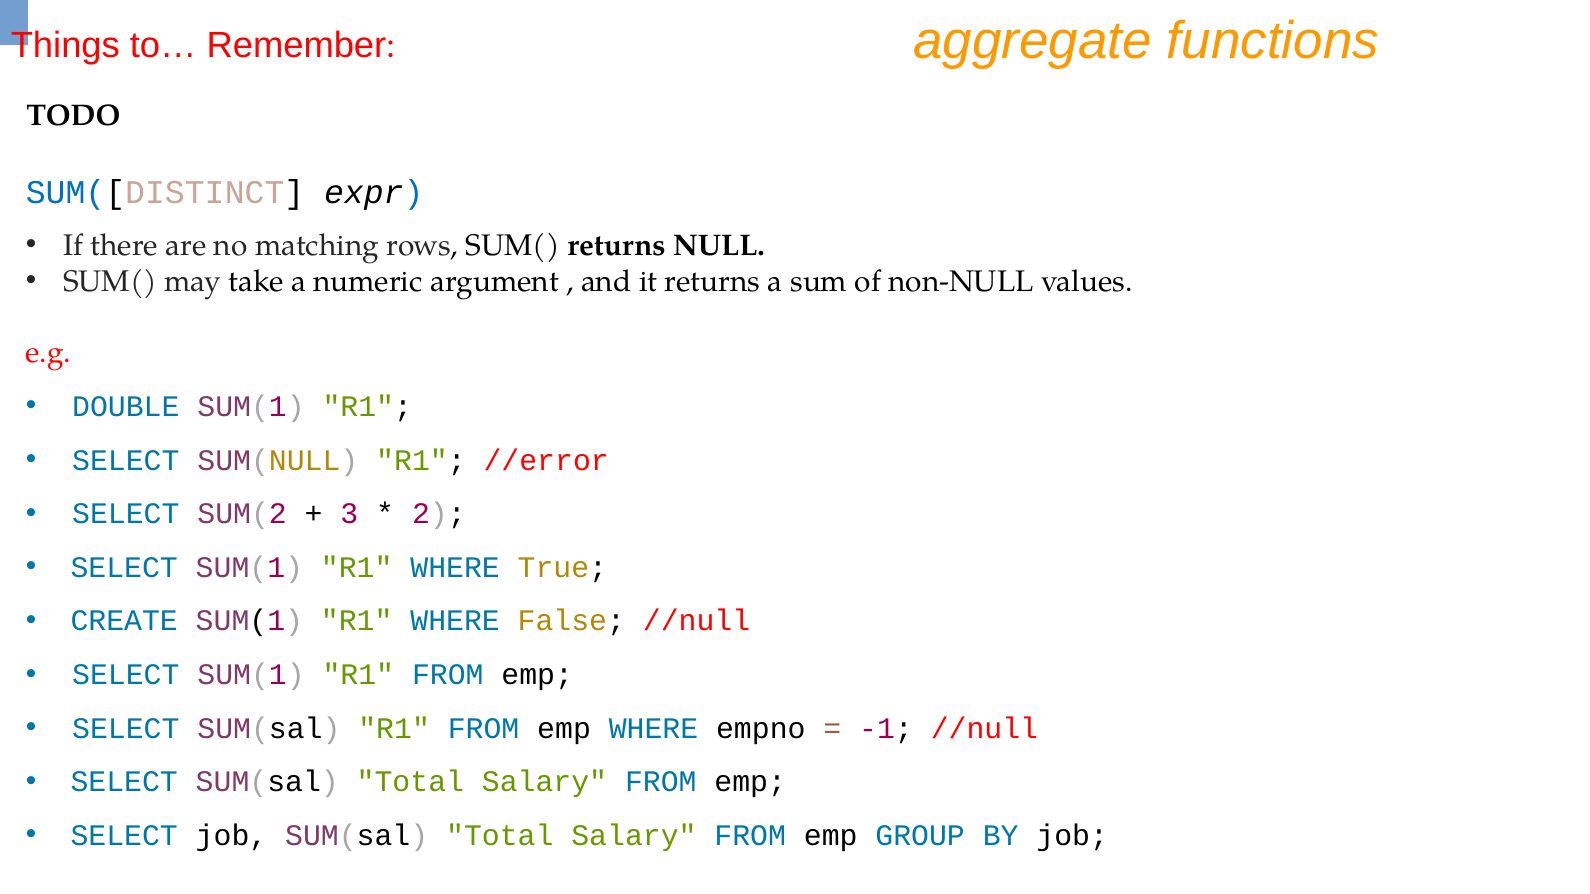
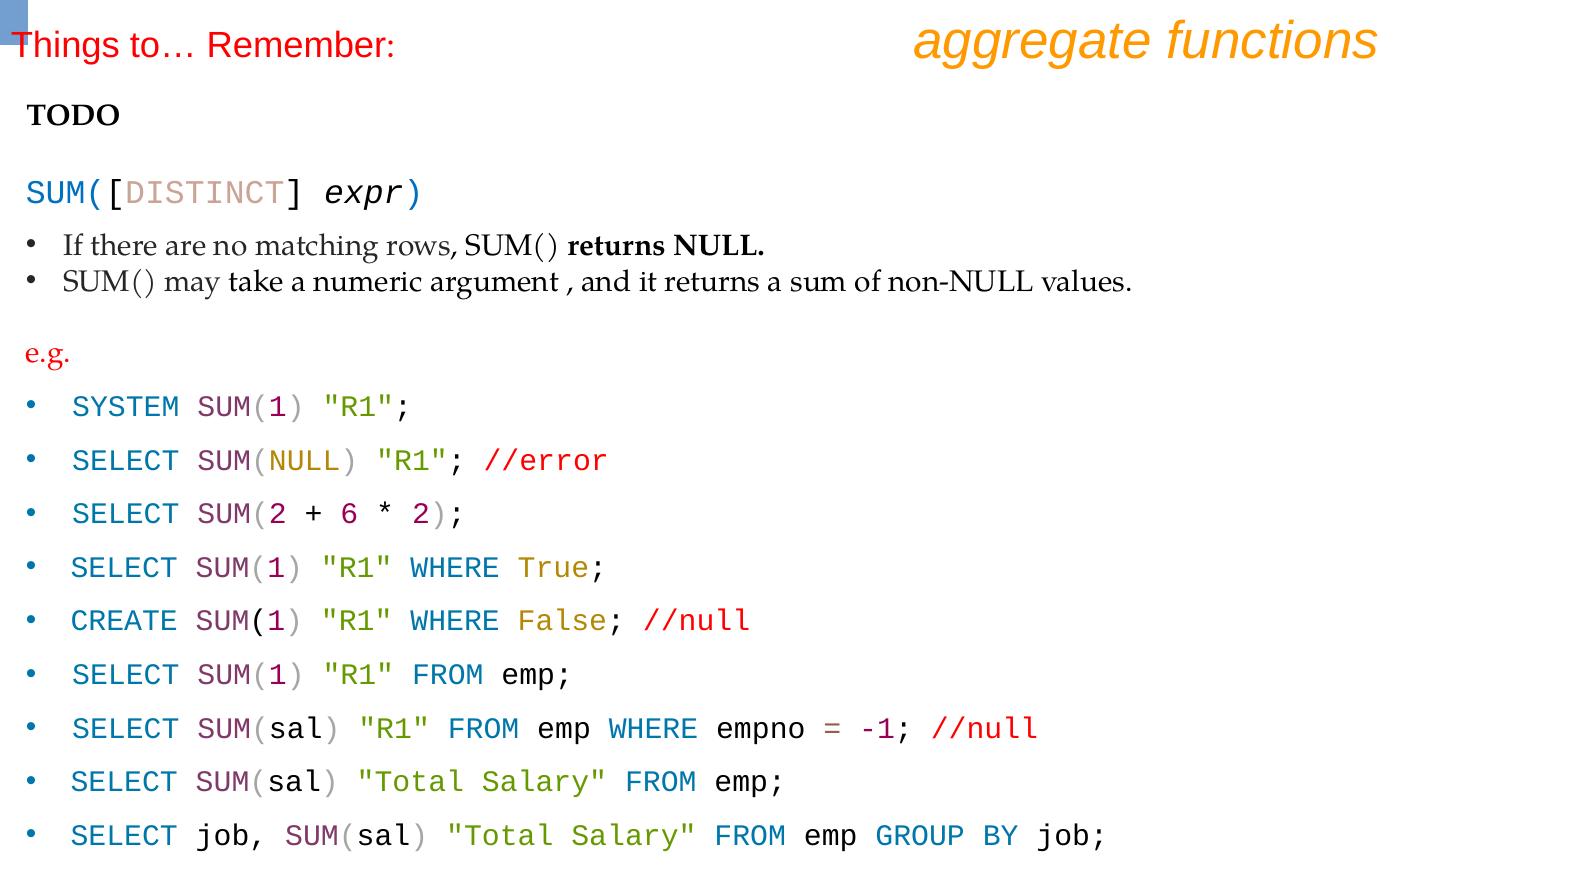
DOUBLE: DOUBLE -> SYSTEM (126, 407)
3: 3 -> 6 (349, 514)
